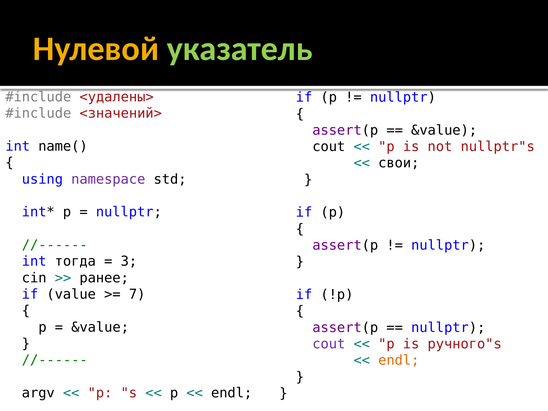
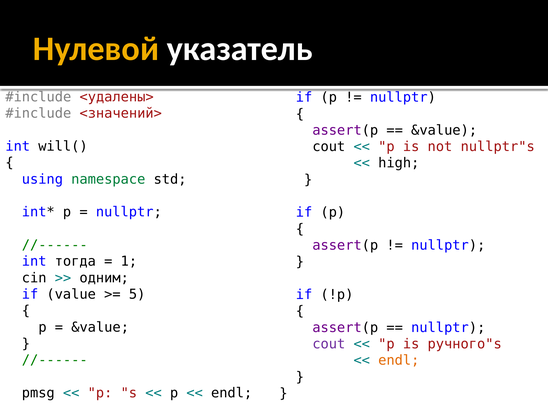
указатель colour: light green -> white (240, 49)
name(: name( -> will( (63, 146)
свои: свои -> high (399, 163)
namespace colour: purple -> green (108, 179)
3: 3 -> 1 (129, 261)
ранее: ранее -> одним (104, 278)
7: 7 -> 5 (137, 294)
argv: argv -> pmsg (38, 393)
